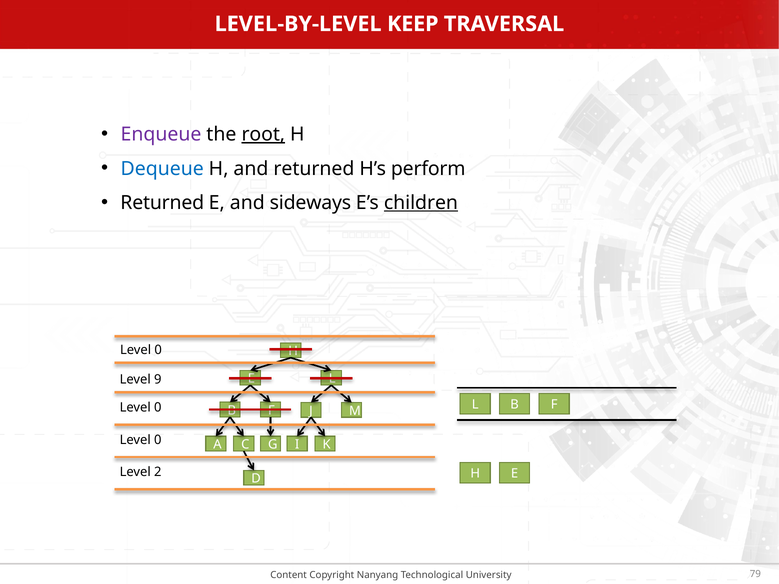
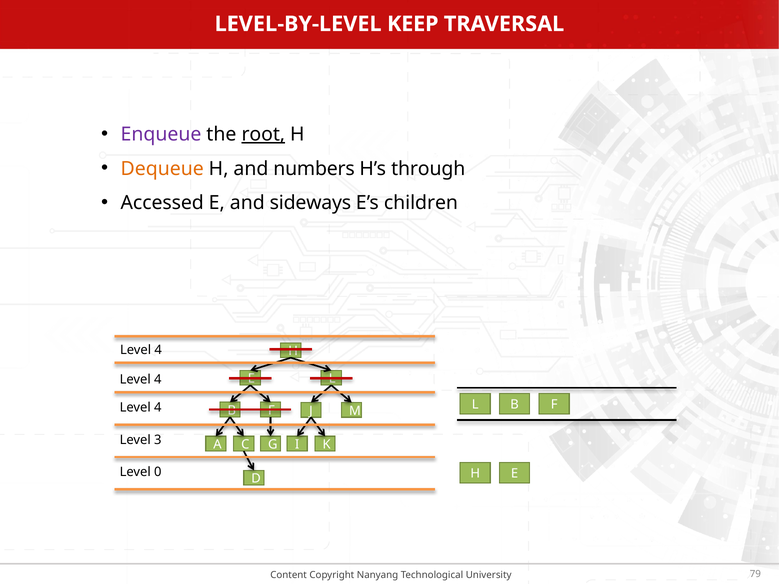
Dequeue colour: blue -> orange (162, 169)
and returned: returned -> numbers (314, 169)
perform: perform -> through (428, 169)
Returned: Returned -> Accessed (162, 203)
children underline: present -> none (421, 203)
0: 0 -> 4 (158, 350)
9: 9 -> 4 (158, 380)
0: 0 -> 4 (158, 408)
0: 0 -> 3 (158, 440)
2: 2 -> 0 (158, 472)
